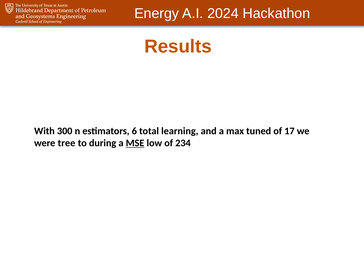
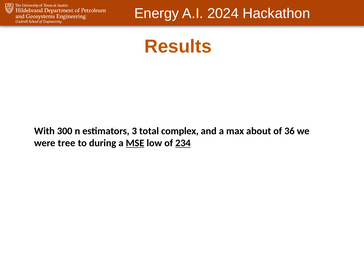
6: 6 -> 3 (134, 131)
learning: learning -> complex (180, 131)
tuned: tuned -> about (259, 131)
17: 17 -> 36 (289, 131)
234 underline: none -> present (183, 143)
